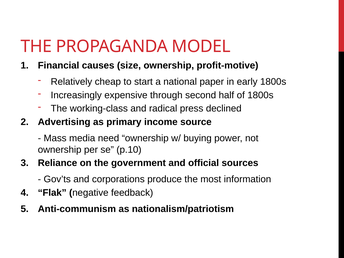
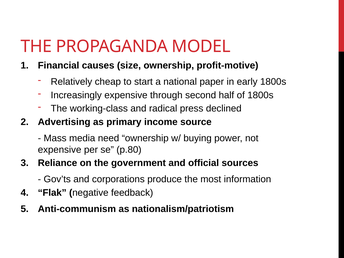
ownership: ownership -> expensive (60, 150)
p.10: p.10 -> p.80 (129, 150)
